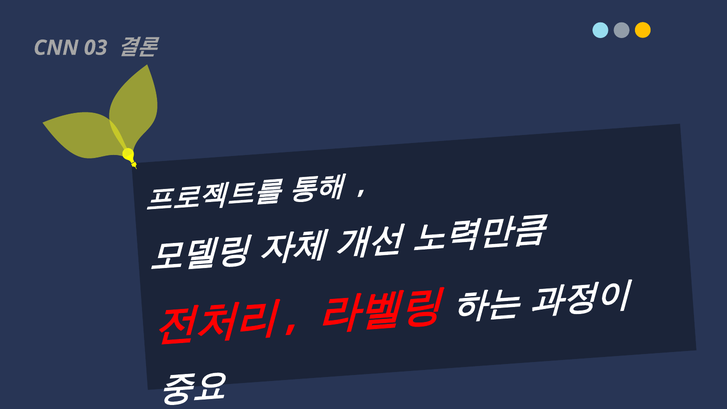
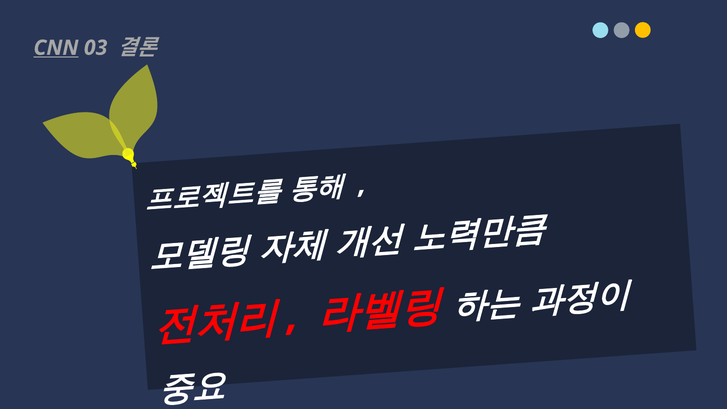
CNN underline: none -> present (56, 48)
